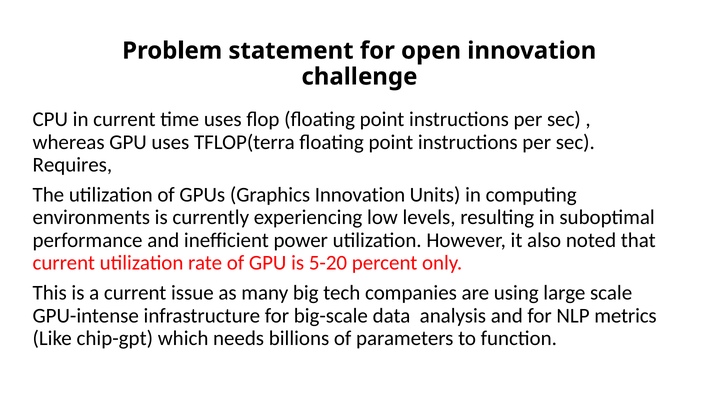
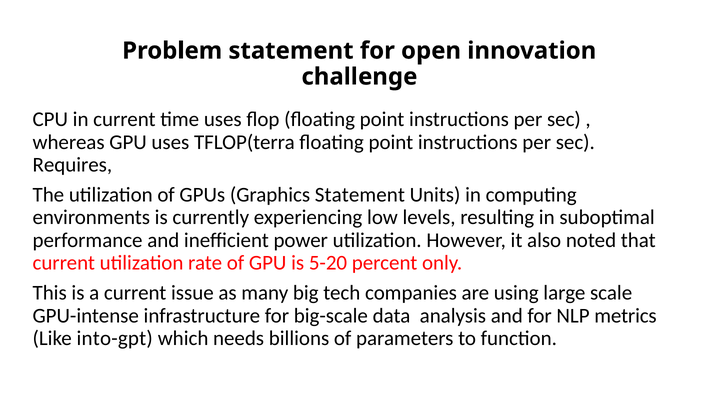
Graphics Innovation: Innovation -> Statement (360, 195)
chip-gpt: chip-gpt -> into-gpt (115, 338)
